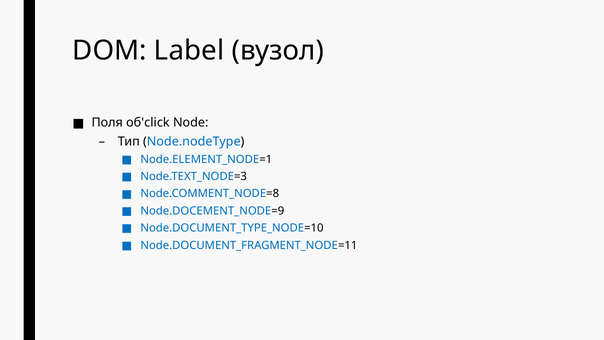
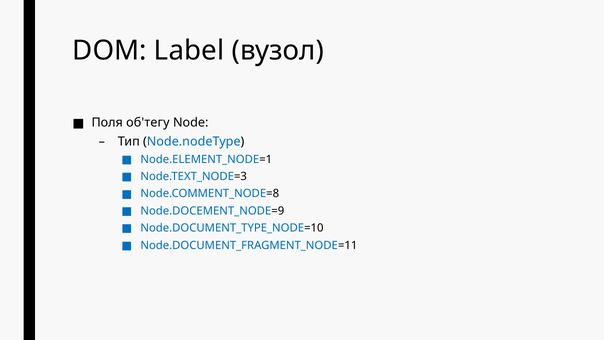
об'click: об'click -> об'тегу (148, 123)
